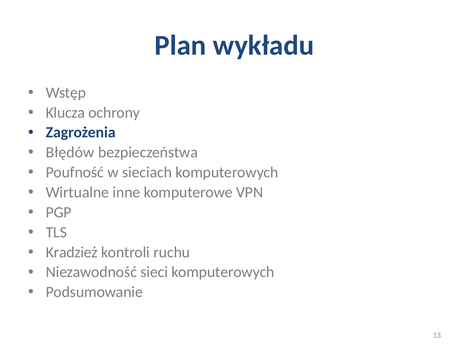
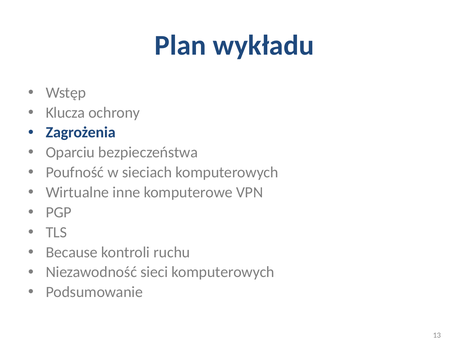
Błędów: Błędów -> Oparciu (70, 153)
Kradzież: Kradzież -> Because (72, 253)
